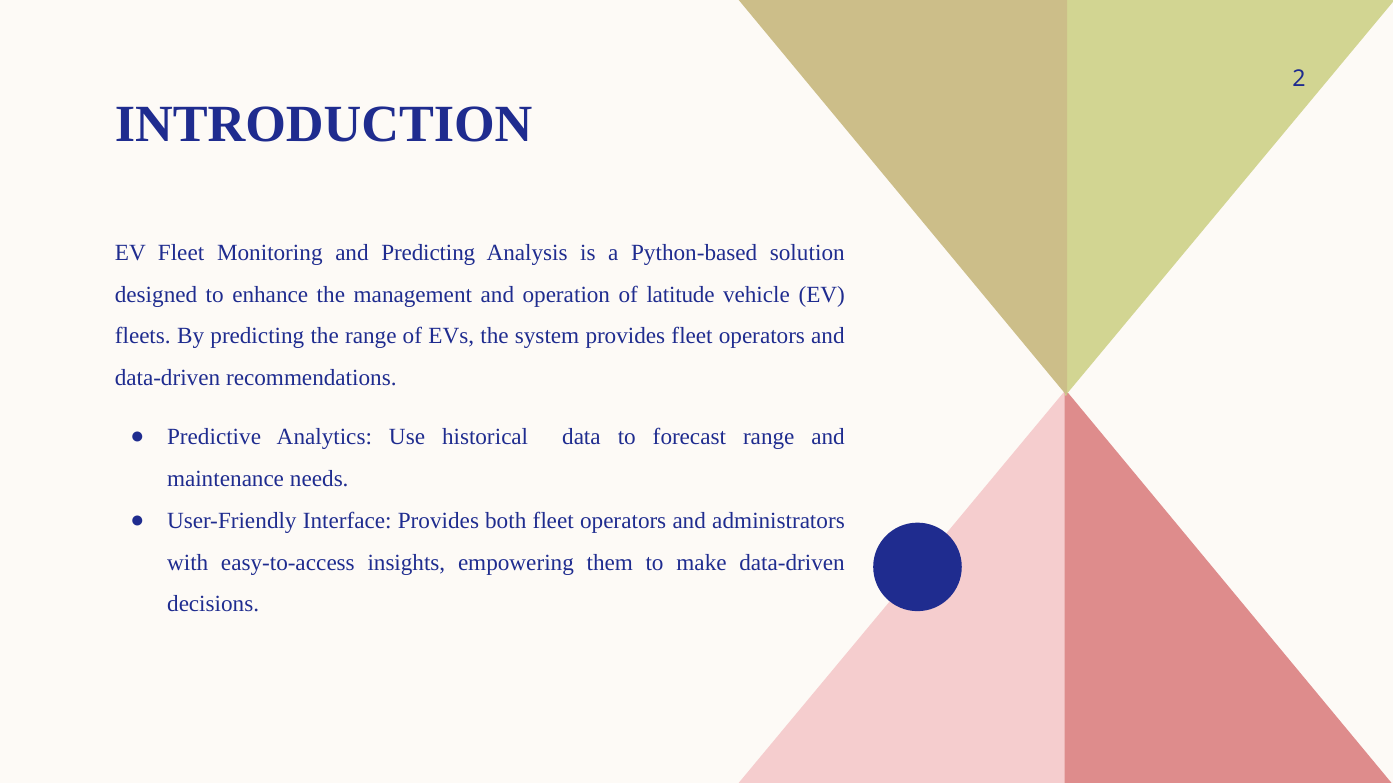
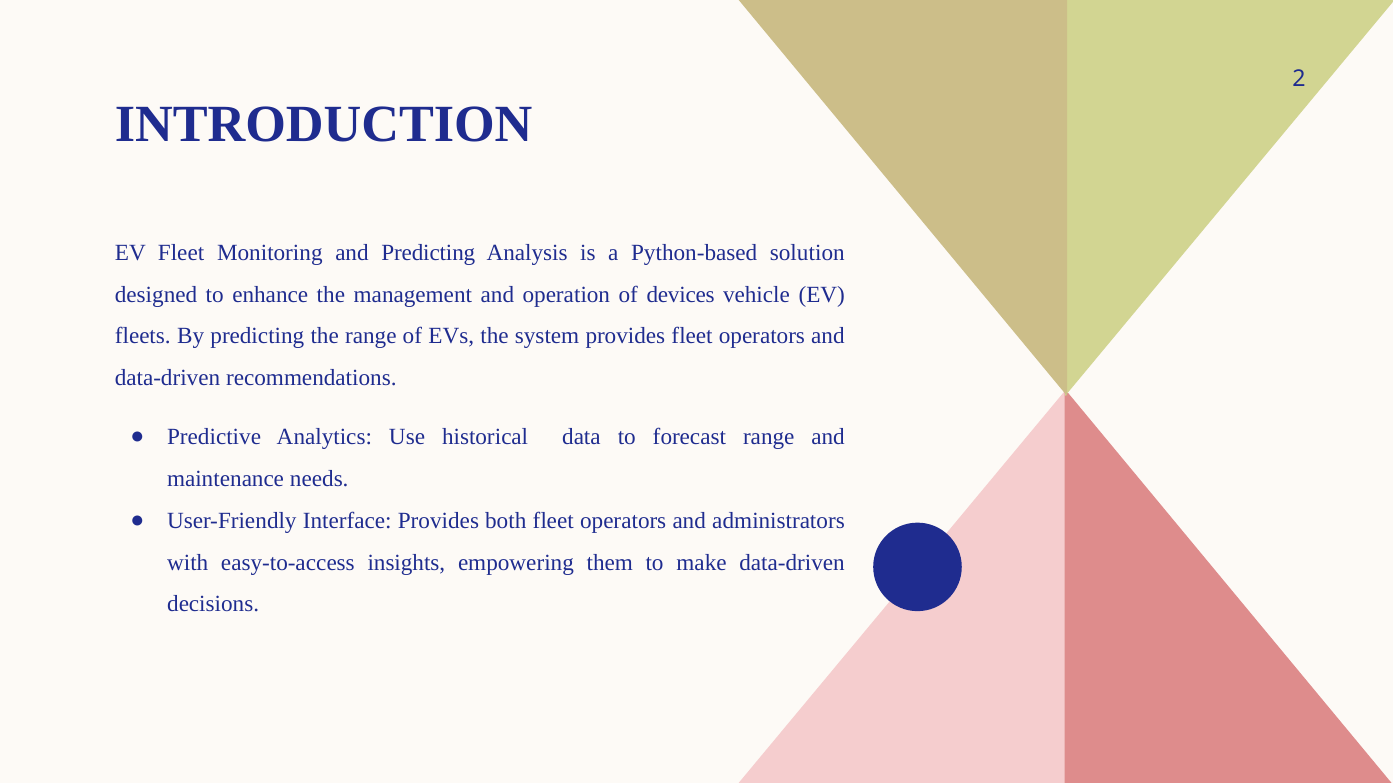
latitude: latitude -> devices (681, 295)
